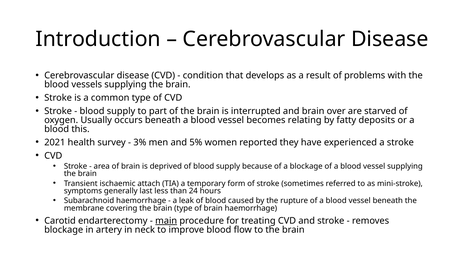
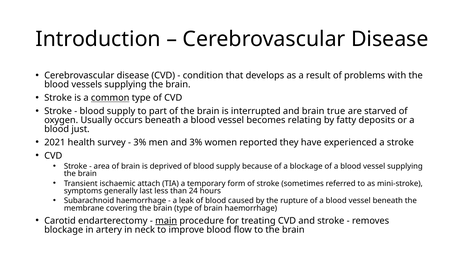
common underline: none -> present (110, 98)
over: over -> true (336, 111)
this: this -> just (81, 129)
and 5%: 5% -> 3% (196, 142)
